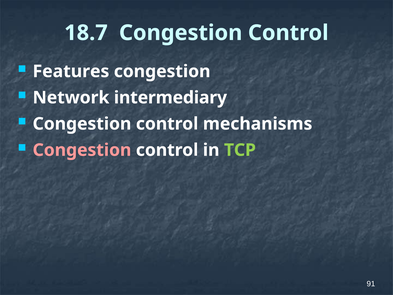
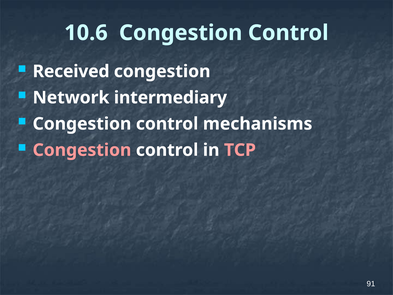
18.7: 18.7 -> 10.6 (86, 33)
Features: Features -> Received (71, 71)
TCP colour: light green -> pink (240, 150)
